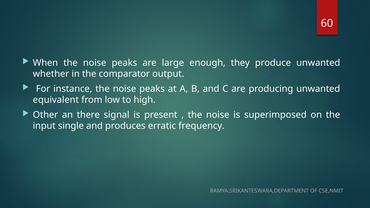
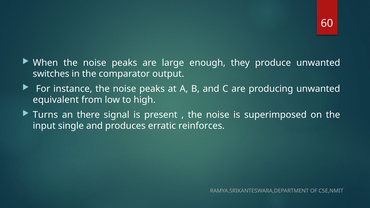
whether: whether -> switches (51, 74)
Other: Other -> Turns (45, 115)
frequency: frequency -> reinforces (202, 126)
